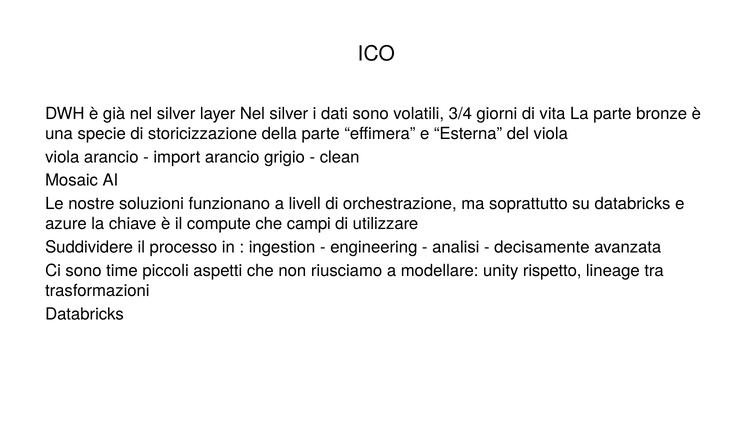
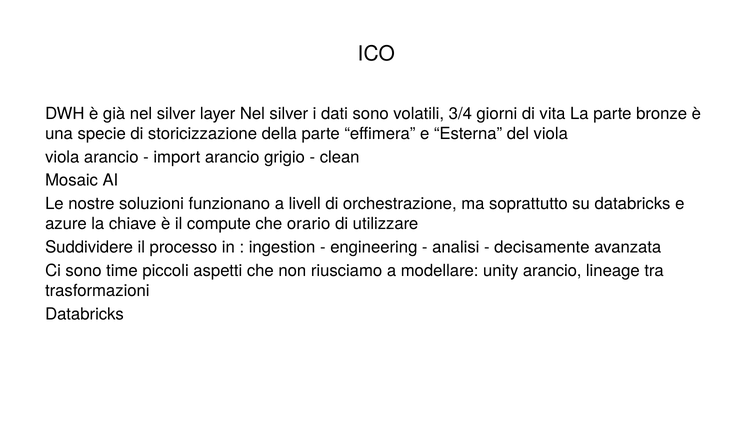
campi: campi -> orario (309, 224)
unity rispetto: rispetto -> arancio (552, 271)
